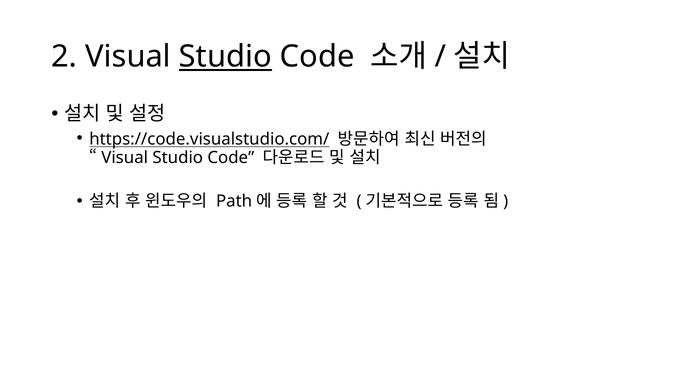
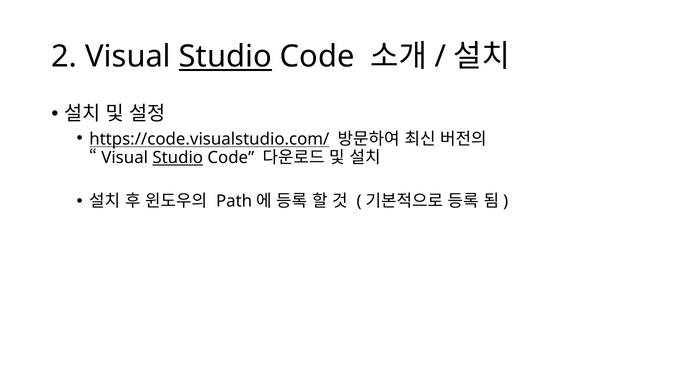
Studio underline: none -> present (178, 158)
